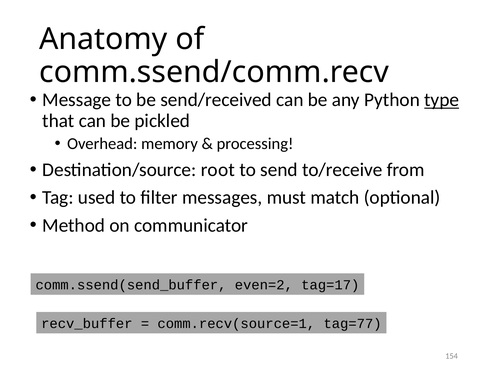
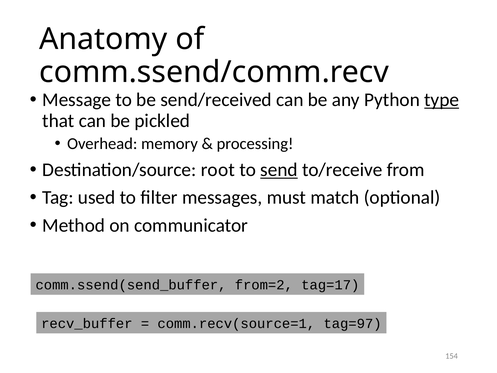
send underline: none -> present (279, 170)
even=2: even=2 -> from=2 (264, 285)
tag=77: tag=77 -> tag=97 (353, 323)
